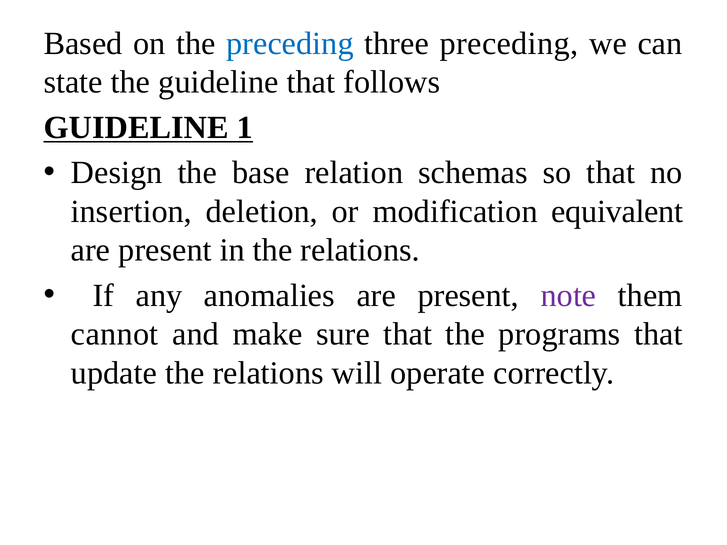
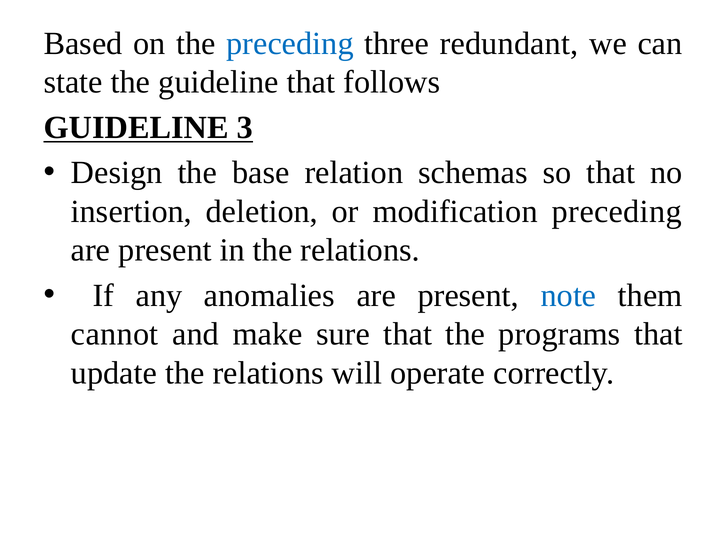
three preceding: preceding -> redundant (509, 43)
1: 1 -> 3 (245, 127)
modification equivalent: equivalent -> preceding (617, 212)
note colour: purple -> blue (568, 296)
